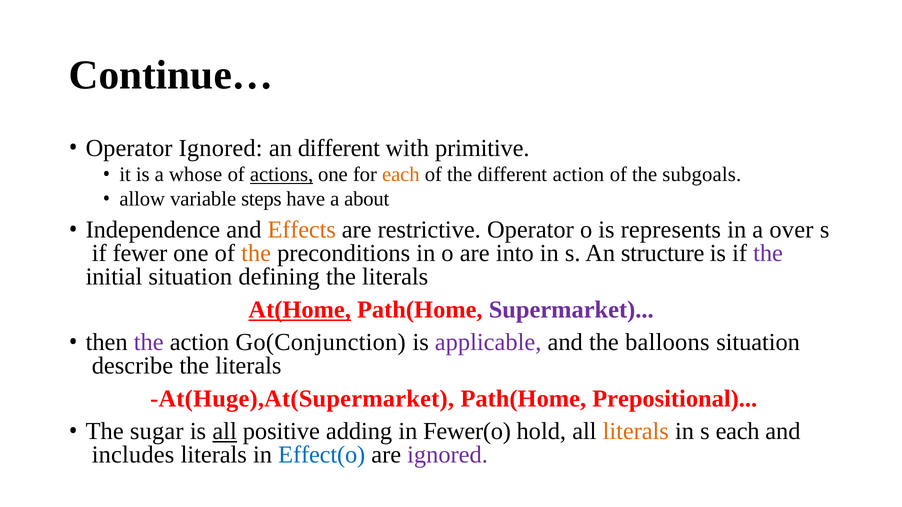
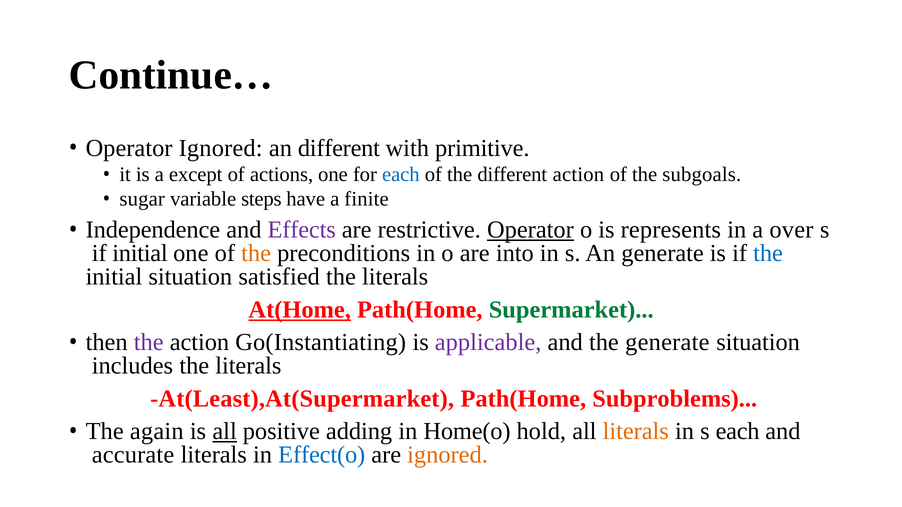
whose: whose -> except (196, 175)
actions underline: present -> none (282, 175)
each colour: orange -> blue (401, 175)
allow: allow -> sugar (142, 199)
about: about -> finite (367, 199)
Effects colour: orange -> purple (302, 230)
Operator underline: none -> present (530, 230)
if fewer: fewer -> initial (140, 253)
An structure: structure -> generate (663, 253)
the colour: purple -> blue (768, 253)
defining: defining -> satisfied (279, 277)
Supermarket colour: purple -> green (571, 310)
Go(Conjunction: Go(Conjunction -> Go(Instantiating (321, 343)
the balloons: balloons -> generate (667, 343)
describe: describe -> includes (132, 366)
At(Huge),At(Supermarket: At(Huge),At(Supermarket -> At(Least),At(Supermarket (302, 399)
Prepositional: Prepositional -> Subproblems (675, 399)
sugar: sugar -> again (157, 432)
Fewer(o: Fewer(o -> Home(o (467, 432)
includes: includes -> accurate (133, 455)
ignored colour: purple -> orange (448, 455)
